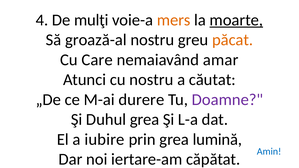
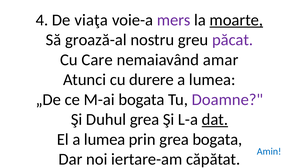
mulţi: mulţi -> viaţa (91, 20)
mers colour: orange -> purple (174, 20)
păcat colour: orange -> purple (233, 40)
cu nostru: nostru -> durere (152, 80)
căutat: căutat -> lumea (212, 80)
M-ai durere: durere -> bogata (141, 100)
dat underline: none -> present (215, 120)
El a iubire: iubire -> lumea (105, 140)
grea lumină: lumină -> bogata (217, 140)
